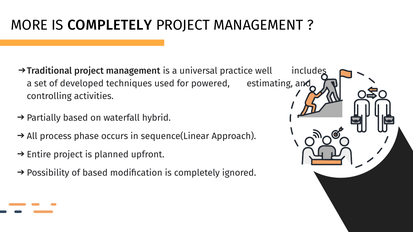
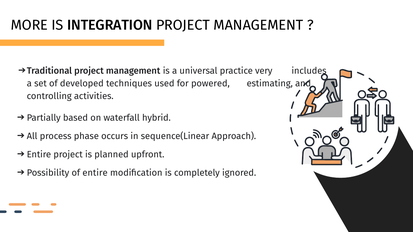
COMPLETELY: COMPLETELY -> INTEGRATION (110, 25)
well: well -> very (264, 71)
of based: based -> entire (95, 173)
